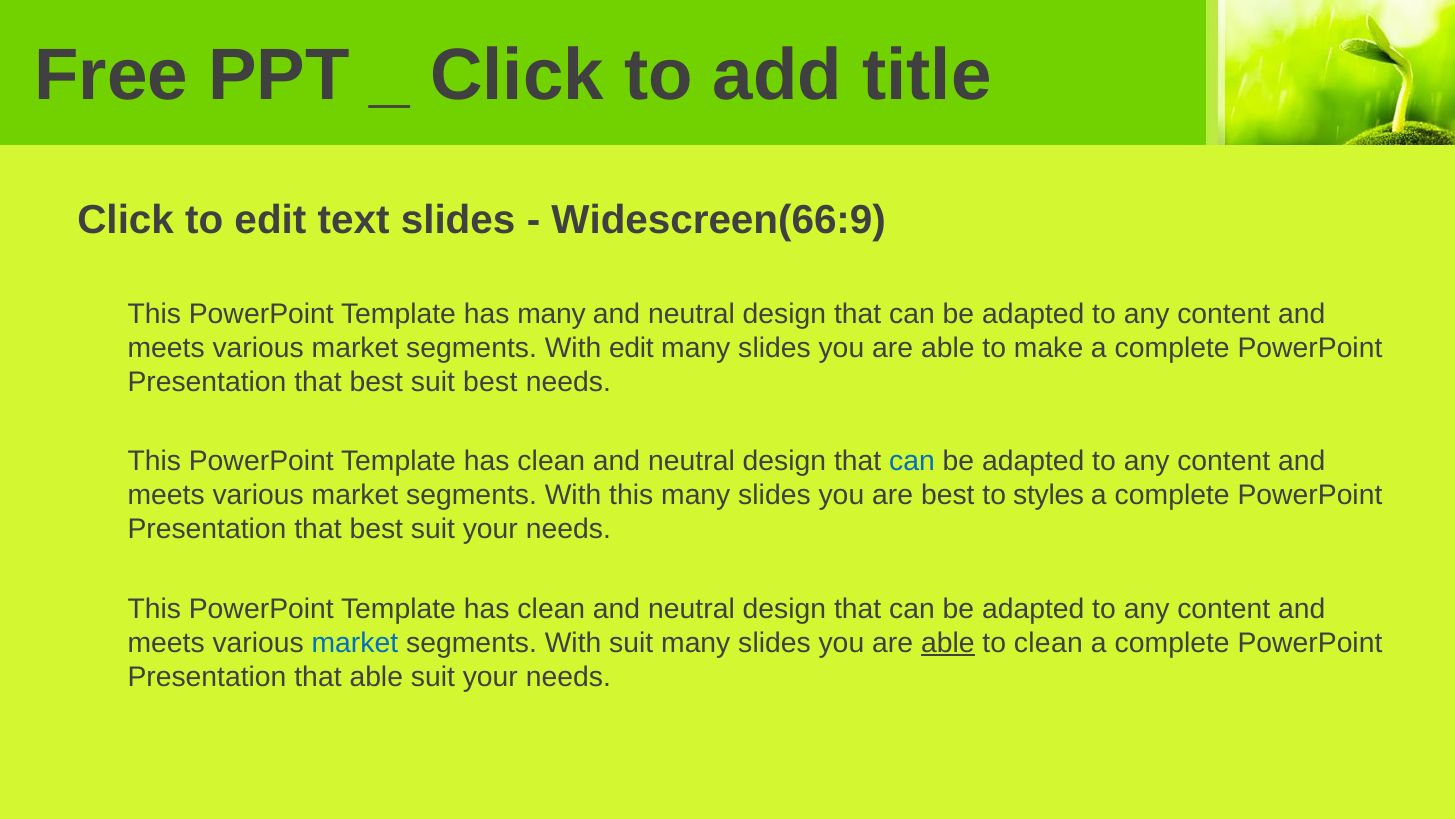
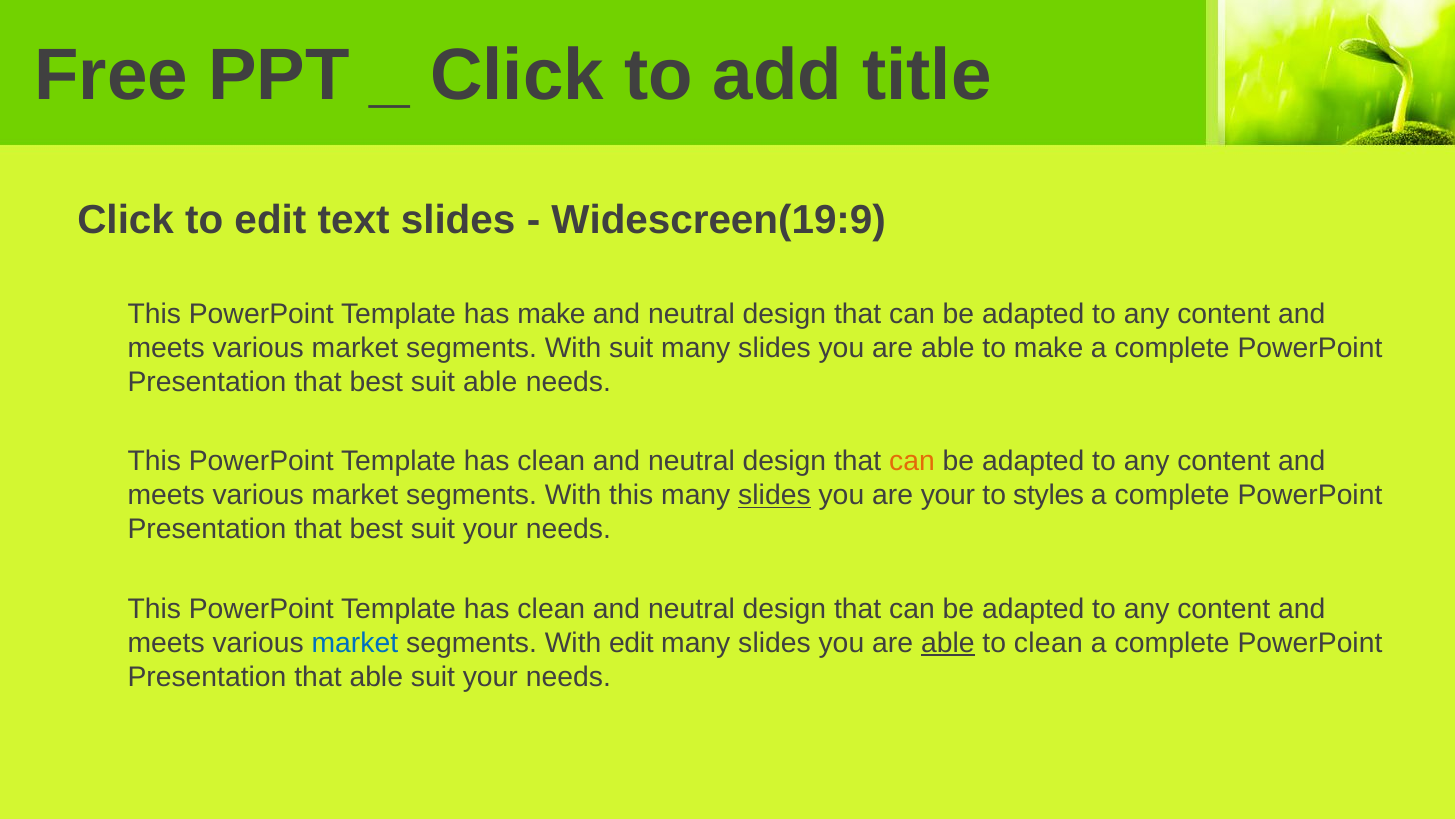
Widescreen(66:9: Widescreen(66:9 -> Widescreen(19:9 (719, 220)
has many: many -> make (551, 314)
With edit: edit -> suit (631, 348)
suit best: best -> able (490, 382)
can colour: blue -> orange (912, 461)
slides underline: none -> present (774, 495)
are best: best -> your (948, 495)
With suit: suit -> edit (631, 642)
